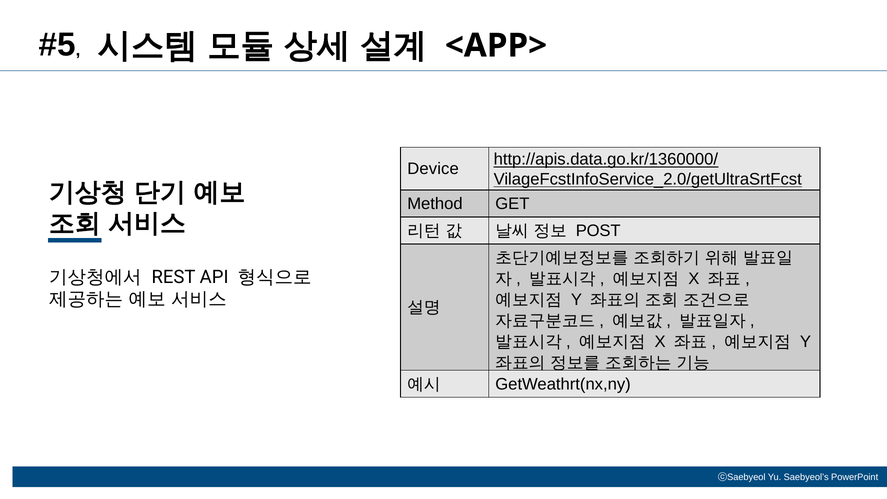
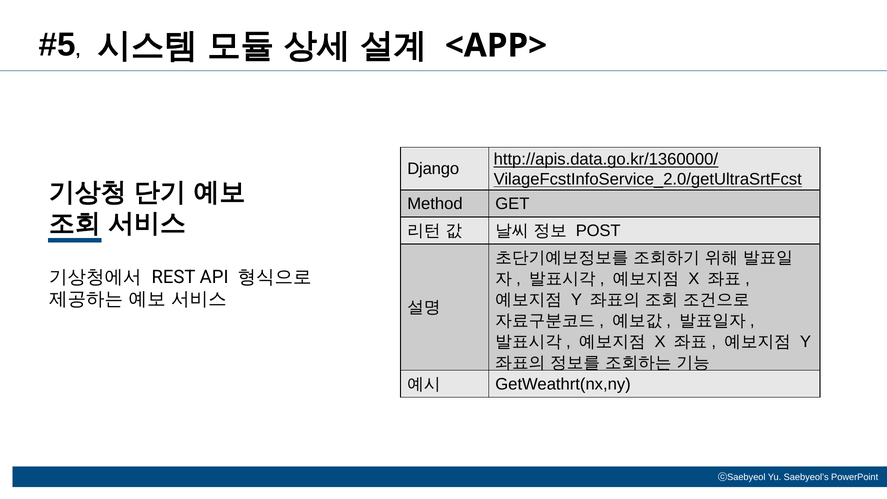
Device: Device -> Django (433, 169)
